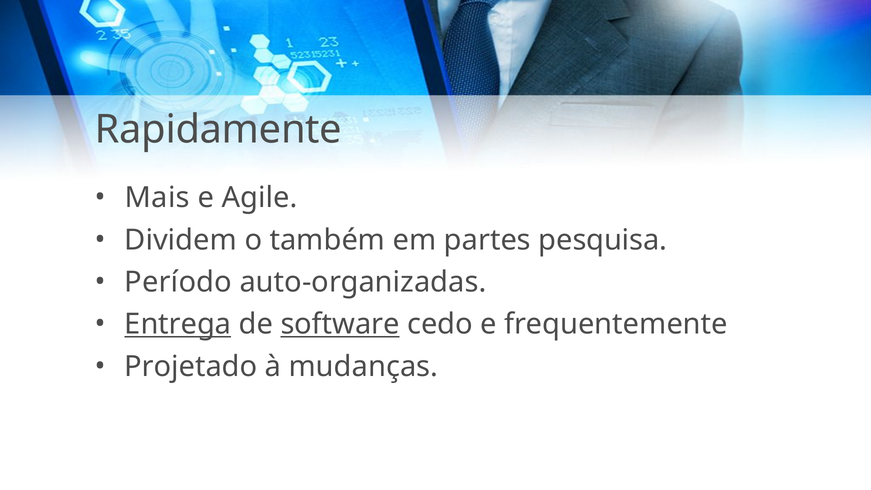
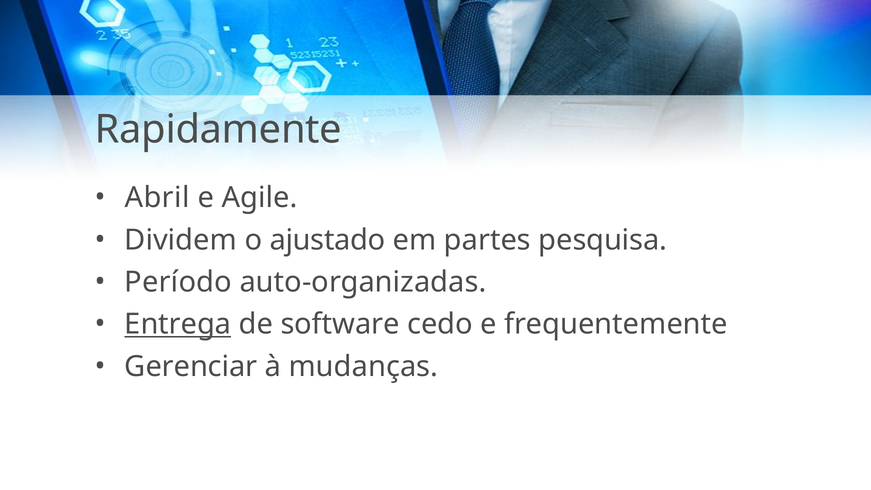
Mais: Mais -> Abril (157, 198)
também: também -> ajustado (328, 240)
software underline: present -> none (340, 324)
Projetado: Projetado -> Gerenciar (191, 366)
